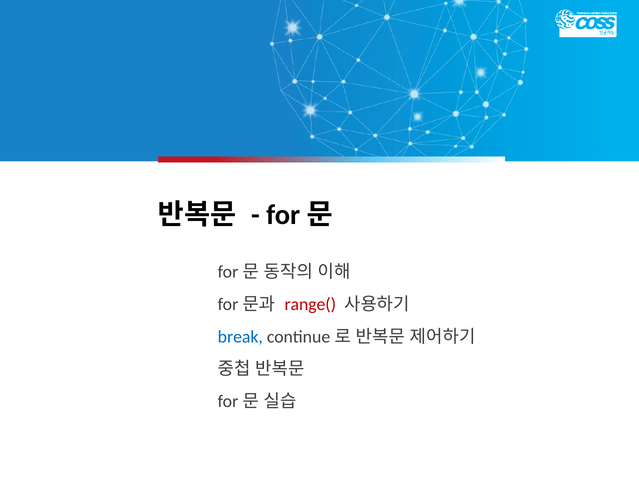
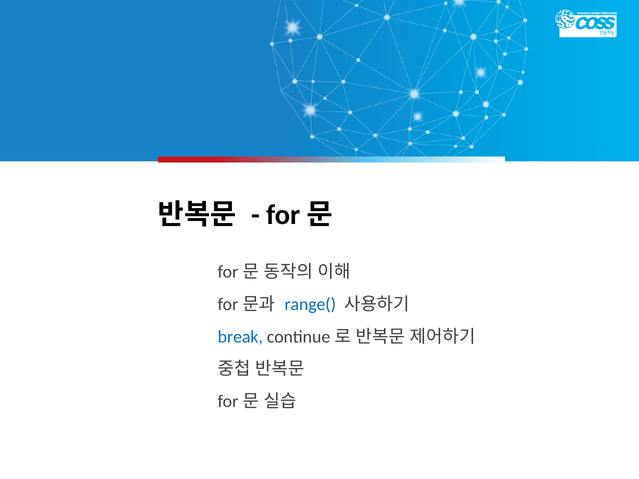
range( colour: red -> blue (310, 305)
